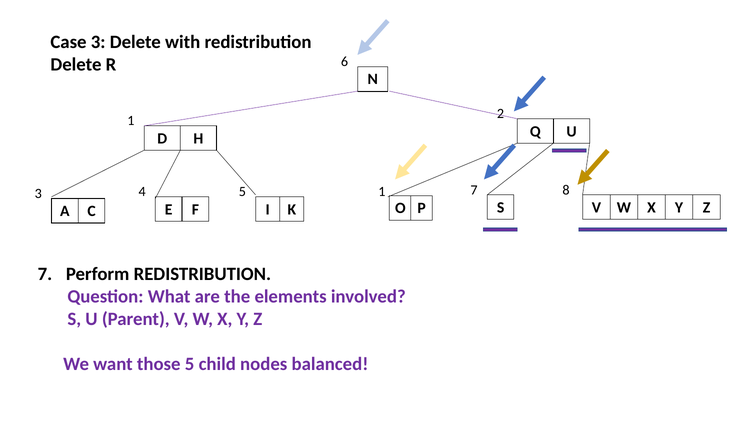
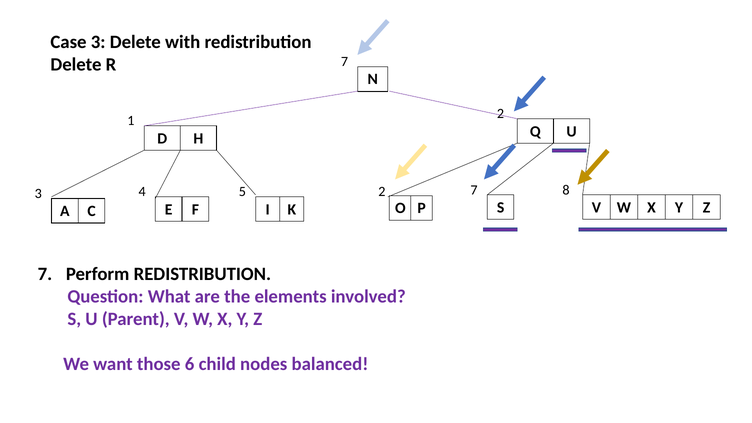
R 6: 6 -> 7 (344, 62)
5 1: 1 -> 2 (382, 192)
those 5: 5 -> 6 (190, 364)
